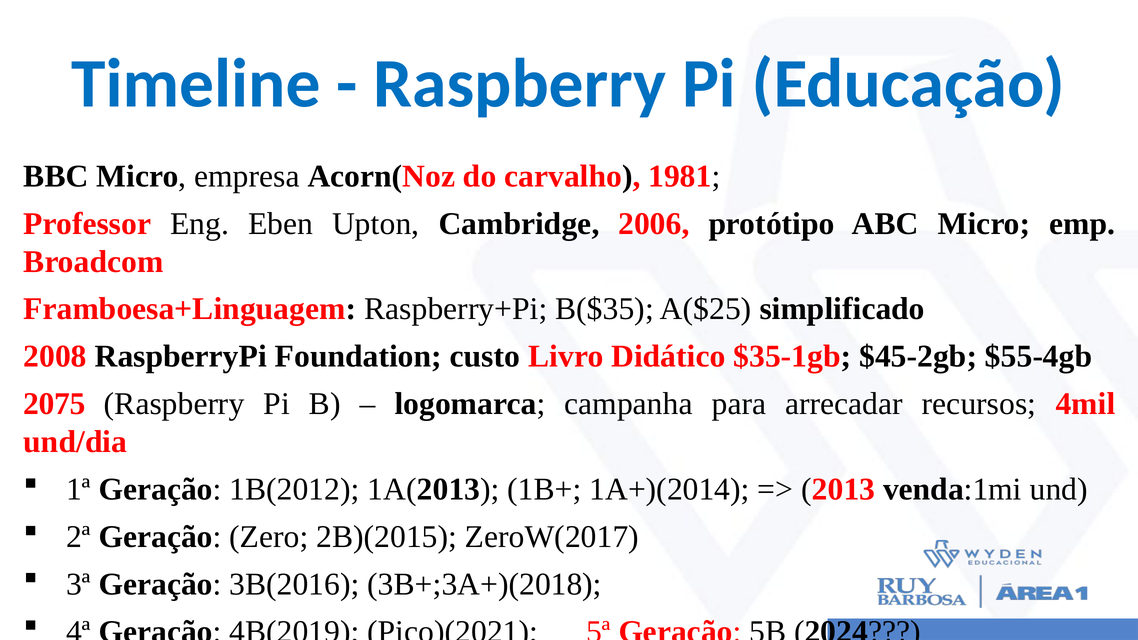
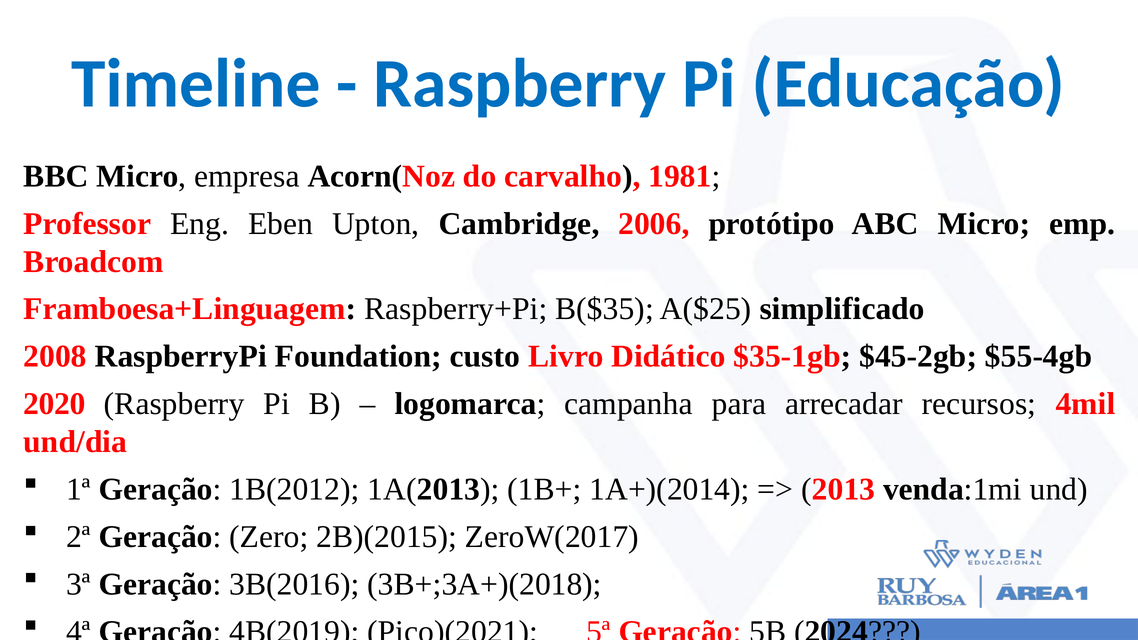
2075: 2075 -> 2020 (54, 404)
